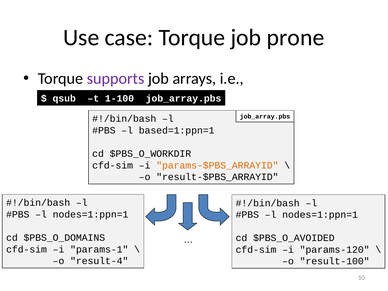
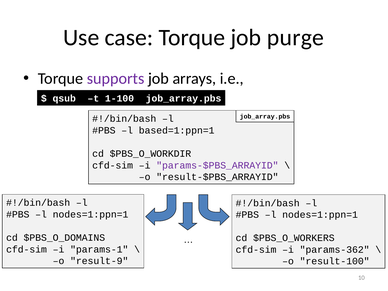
prone: prone -> purge (295, 38)
params-$PBS_ARRAYID colour: orange -> purple (217, 165)
$PBS_O_AVOIDED: $PBS_O_AVOIDED -> $PBS_O_WORKERS (294, 238)
params-120: params-120 -> params-362 (335, 250)
result-4: result-4 -> result-9 (99, 261)
